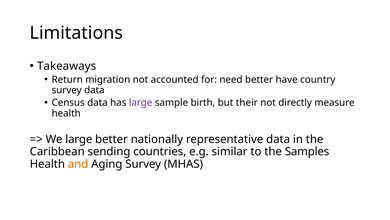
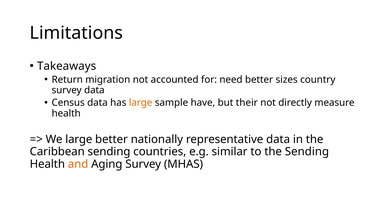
have: have -> sizes (287, 79)
large colour: purple -> orange (141, 102)
birth: birth -> have (203, 102)
the Samples: Samples -> Sending (307, 151)
